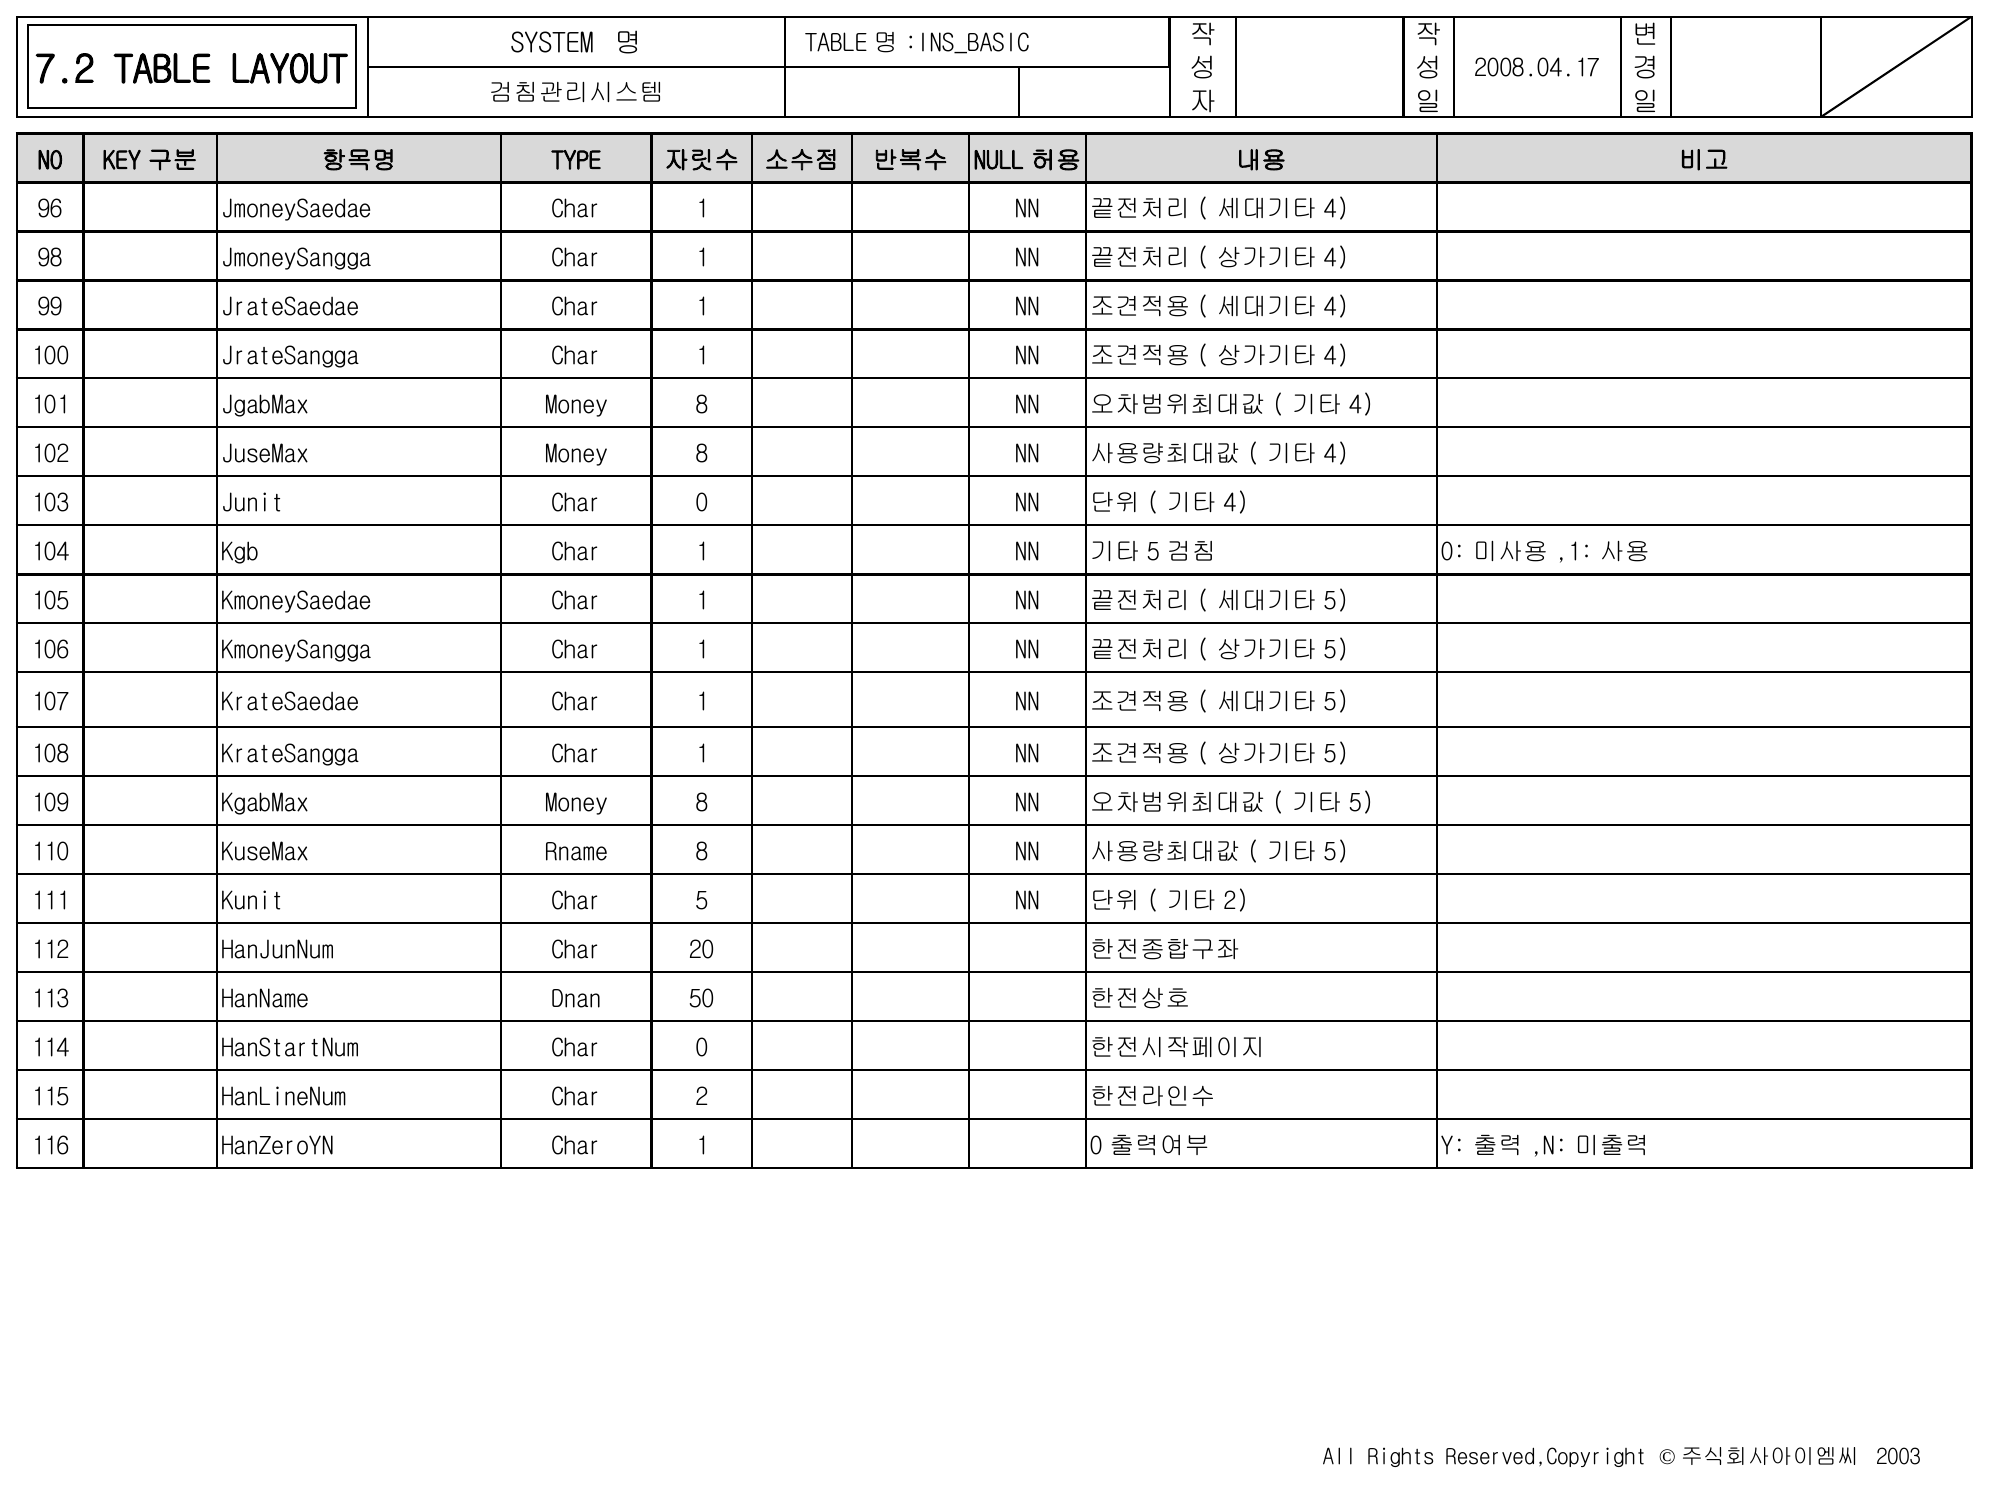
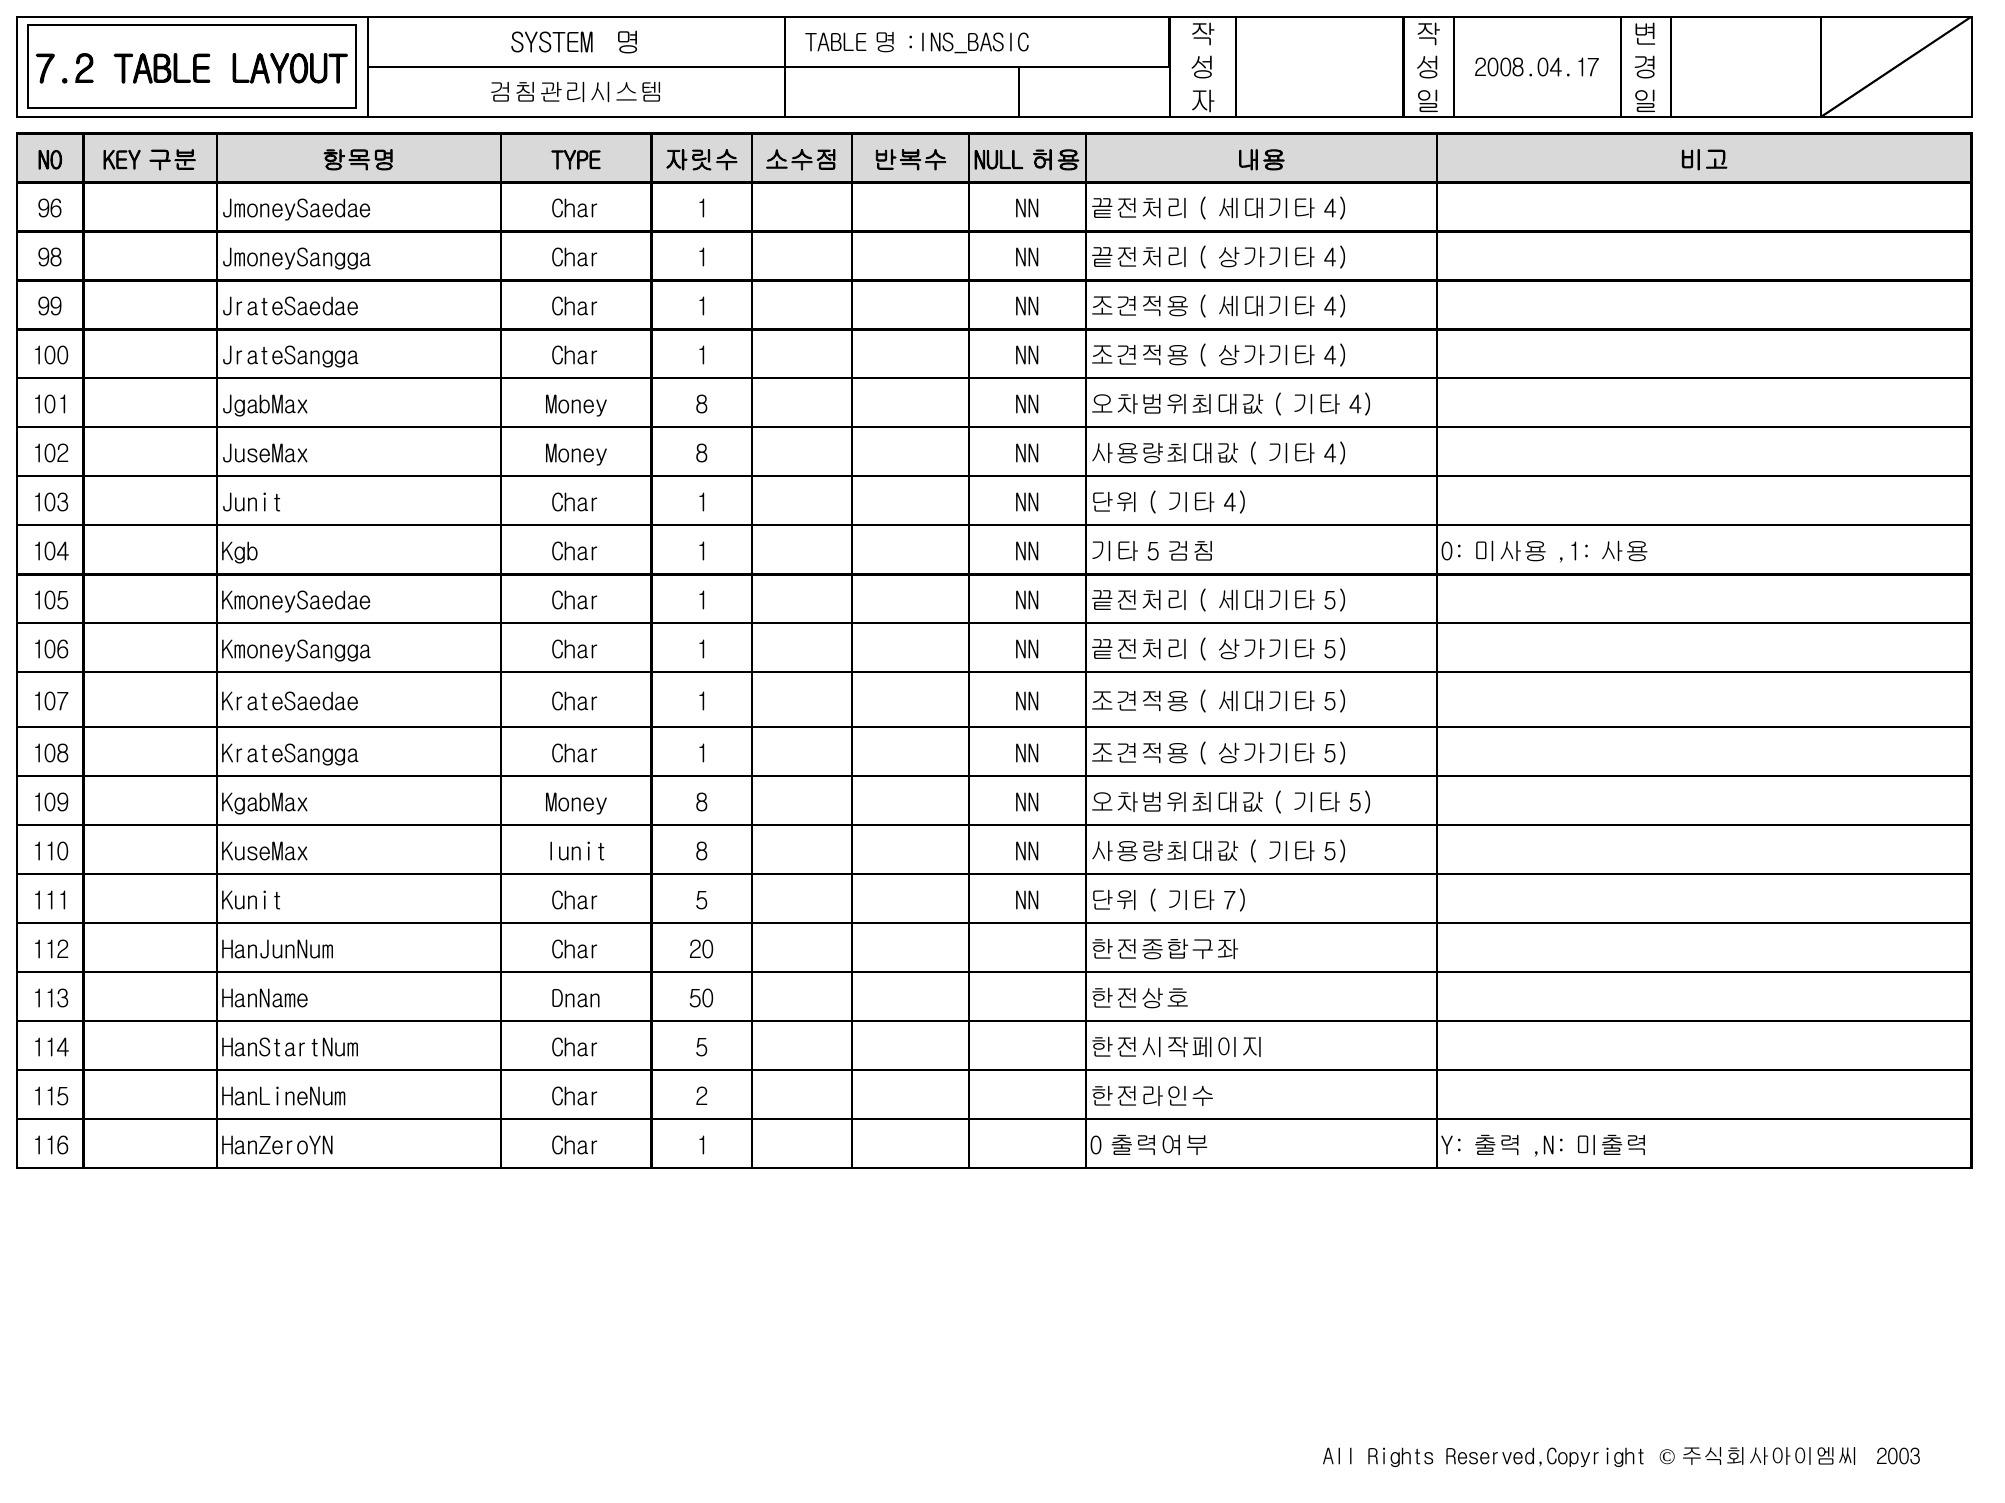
Junit Char 0: 0 -> 1 (702, 503)
Rname: Rname -> Iunit (576, 853)
2: 2 -> 7 (1236, 901)
HanStartNum Char 0: 0 -> 5 (702, 1048)
